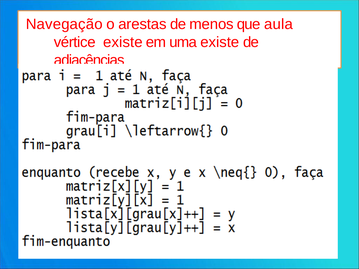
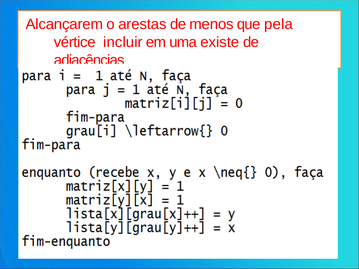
Navegação: Navegação -> Alcançarem (64, 24)
aula: aula -> pela (279, 24)
vértice existe: existe -> incluir (123, 42)
